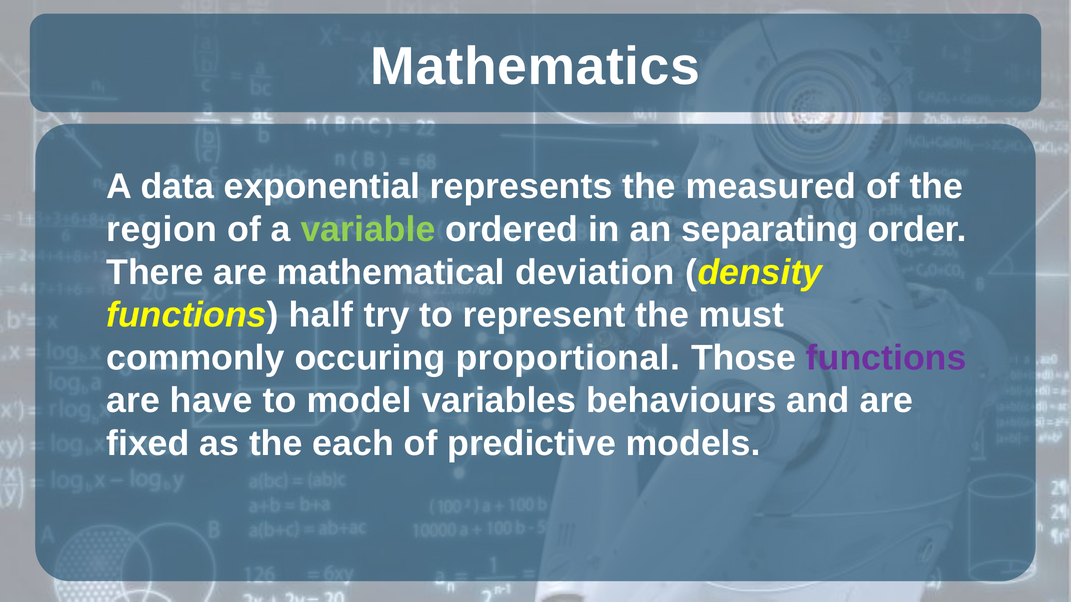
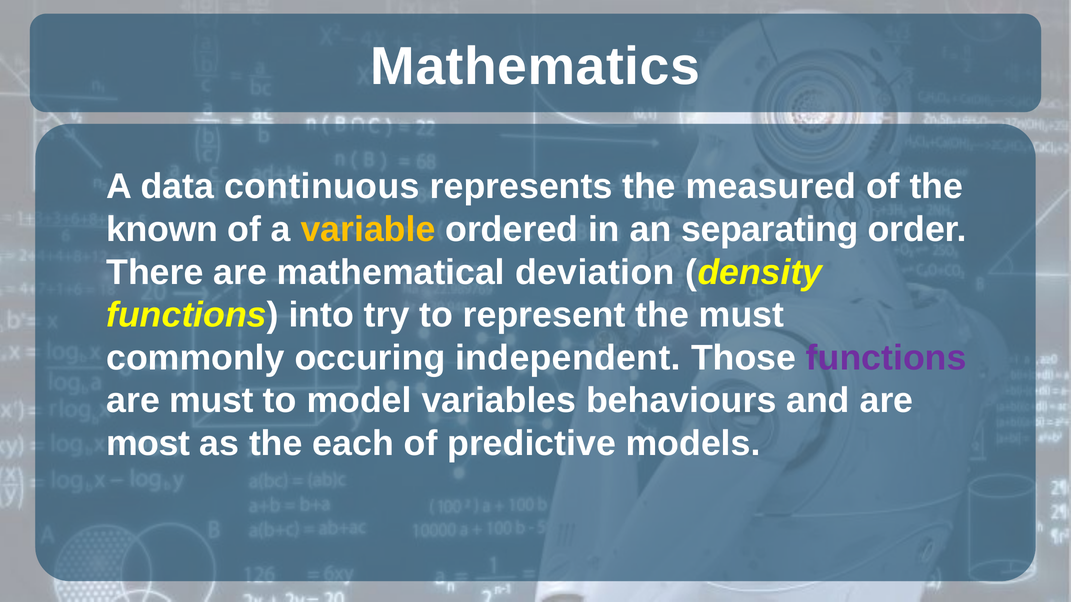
exponential: exponential -> continuous (322, 187)
region: region -> known (162, 230)
variable colour: light green -> yellow (368, 230)
half: half -> into (321, 315)
proportional: proportional -> independent (568, 358)
are have: have -> must (212, 401)
fixed: fixed -> most (148, 444)
